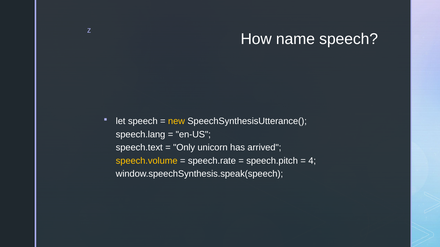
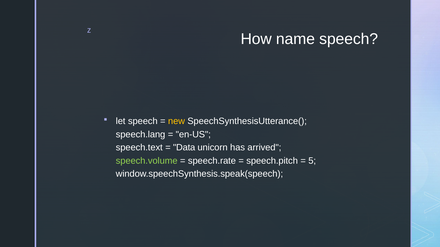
Only: Only -> Data (184, 148)
speech.volume colour: yellow -> light green (147, 161)
4: 4 -> 5 (312, 161)
